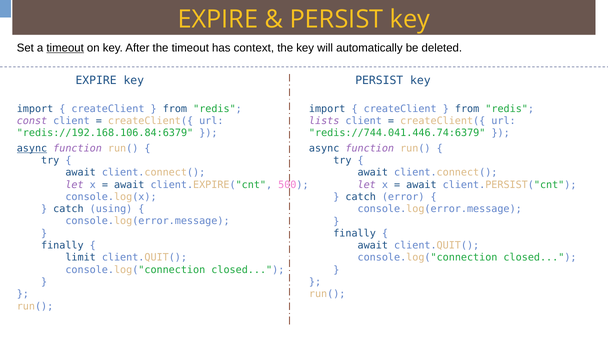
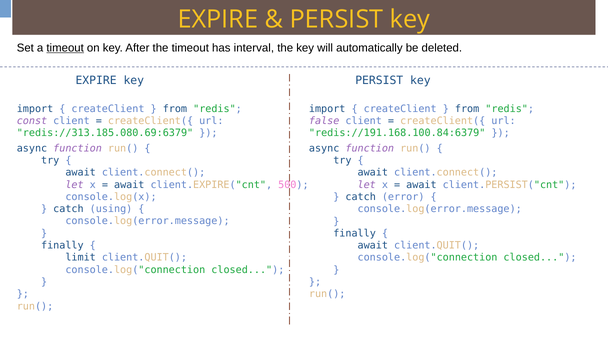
context: context -> interval (254, 48)
lists: lists -> false (324, 121)
redis://192.168.106.84:6379: redis://192.168.106.84:6379 -> redis://313.185.080.69:6379 (105, 133)
redis://744.041.446.74:6379: redis://744.041.446.74:6379 -> redis://191.168.100.84:6379 (397, 133)
async underline: present -> none (32, 148)
